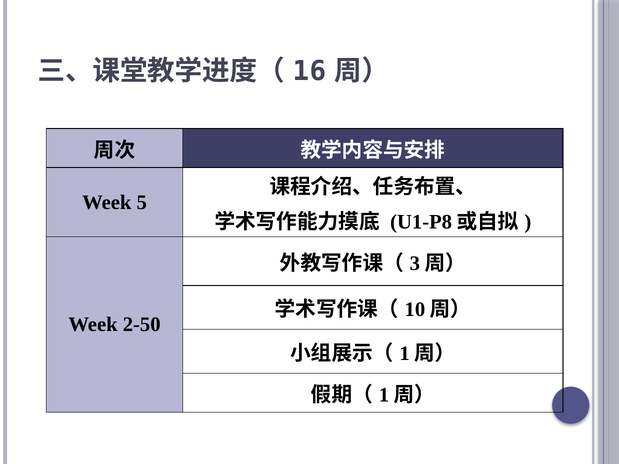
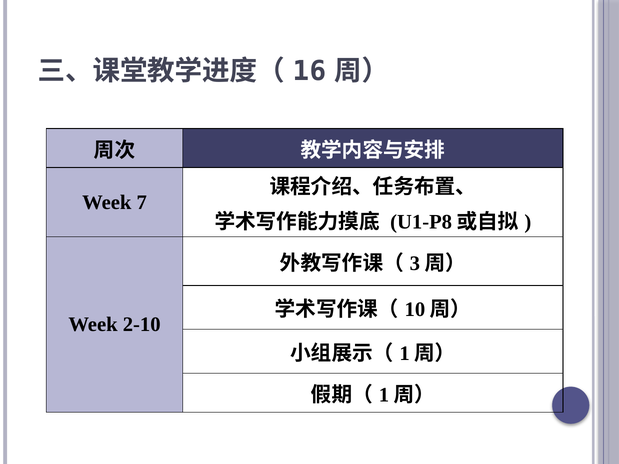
5: 5 -> 7 (142, 202)
2-50: 2-50 -> 2-10 (142, 325)
